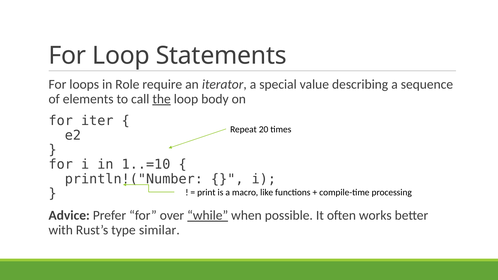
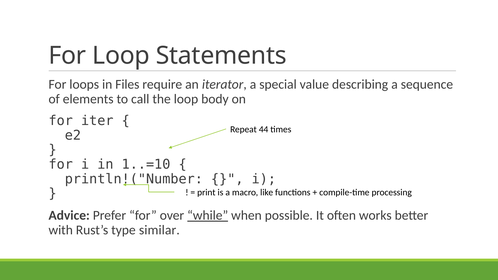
Role: Role -> Files (127, 84)
the underline: present -> none (162, 99)
20: 20 -> 44 (264, 129)
